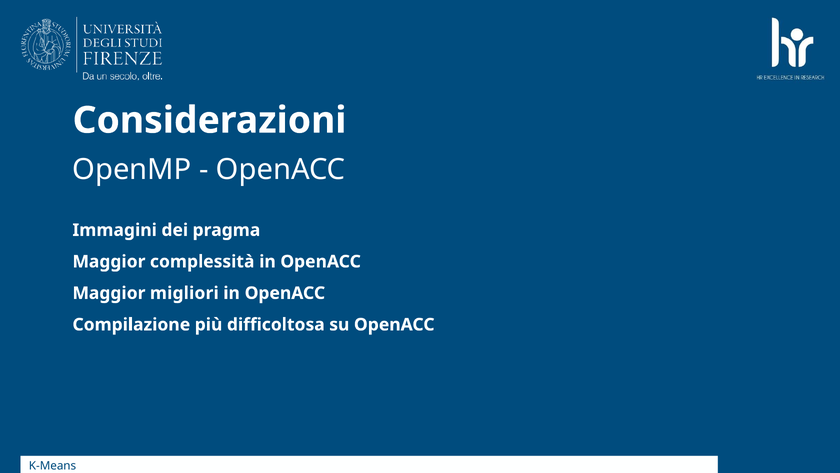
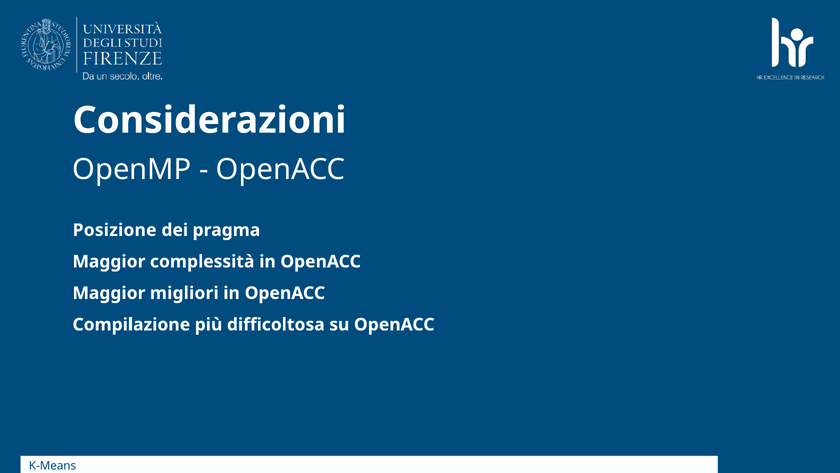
Immagini: Immagini -> Posizione (115, 230)
